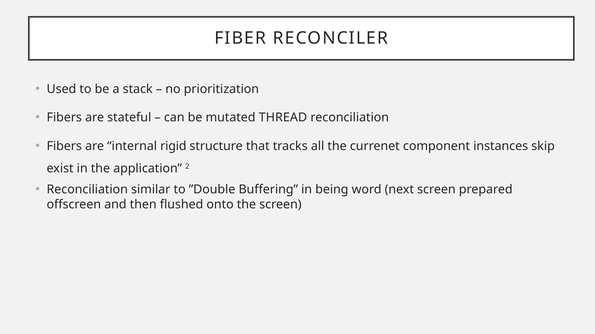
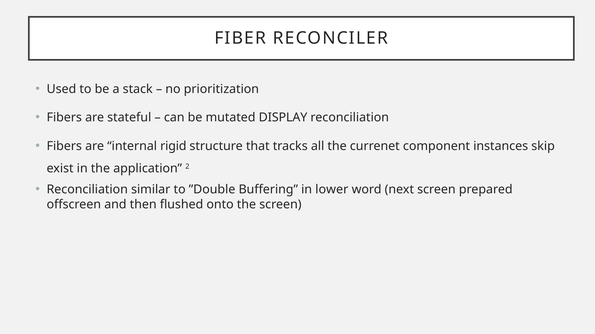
THREAD: THREAD -> DISPLAY (283, 118)
being: being -> lower (332, 190)
